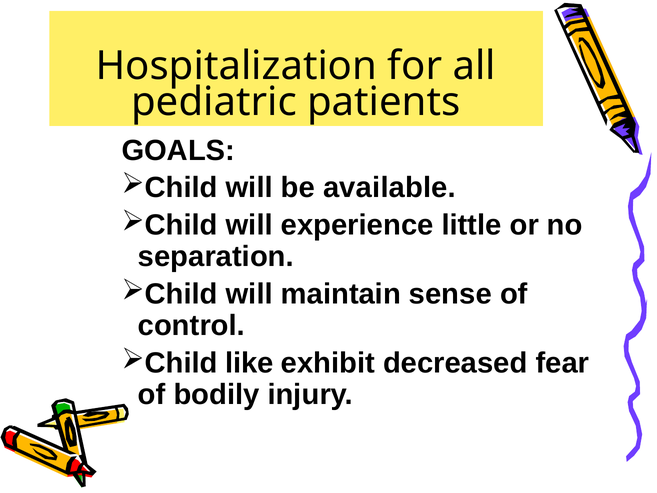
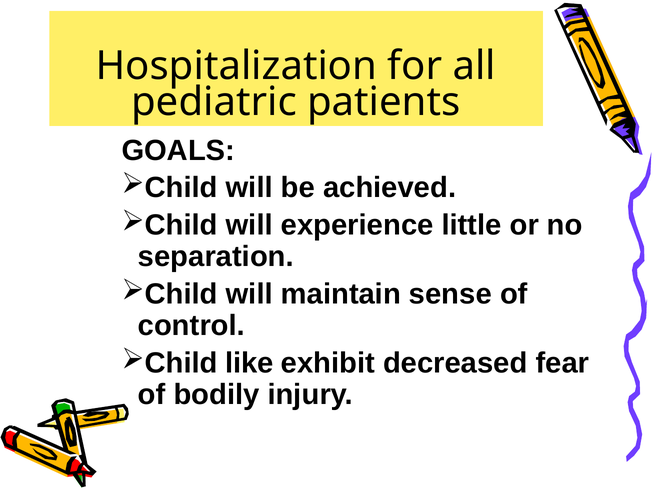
available: available -> achieved (390, 188)
